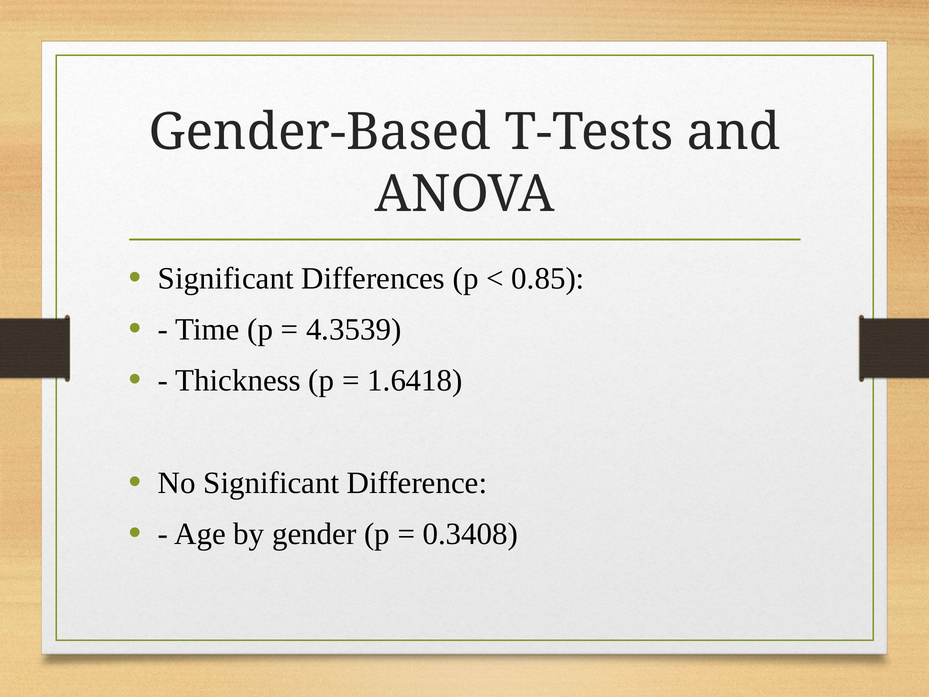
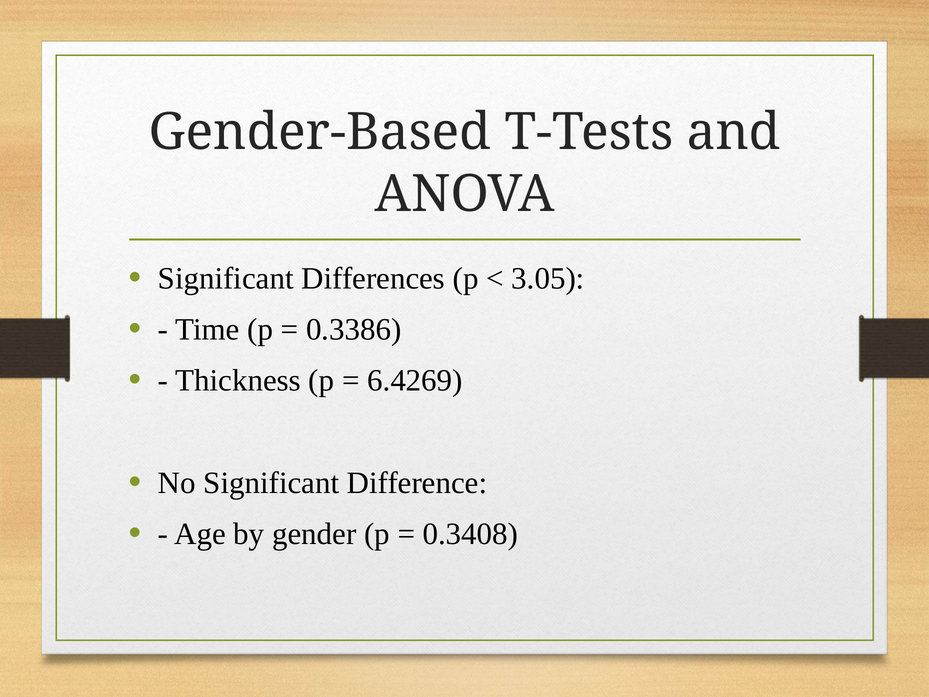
0.85: 0.85 -> 3.05 (548, 278)
4.3539: 4.3539 -> 0.3386 (354, 329)
1.6418: 1.6418 -> 6.4269 (415, 381)
